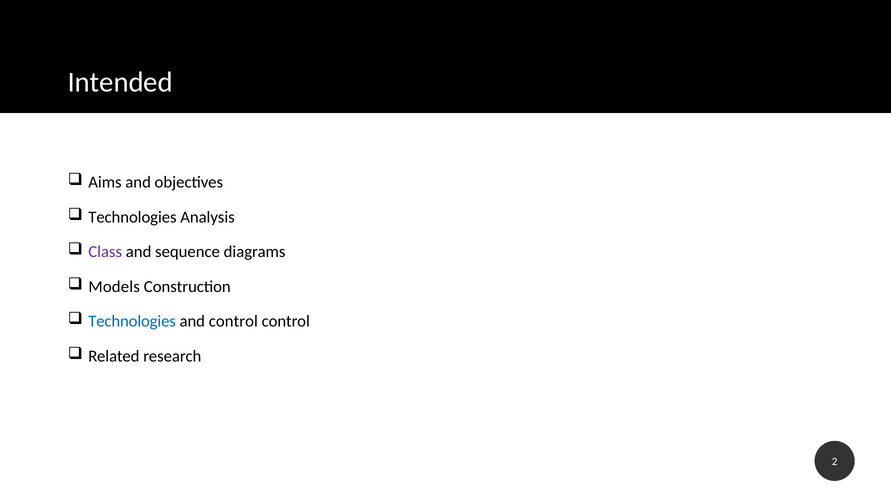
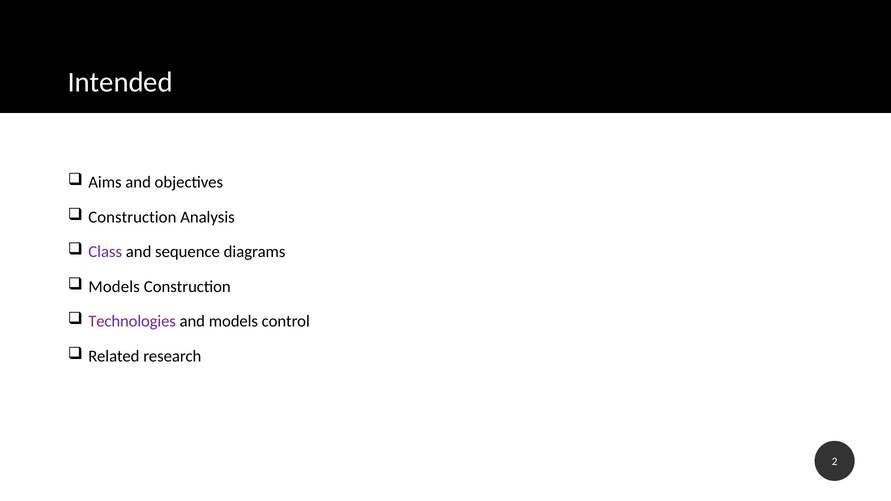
Technologies: Technologies -> Construction (132, 217)
Technologies colour: blue -> purple (132, 321)
and control: control -> models (233, 321)
